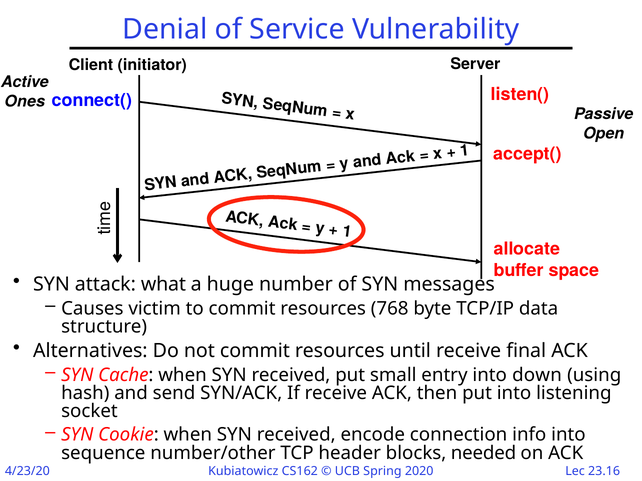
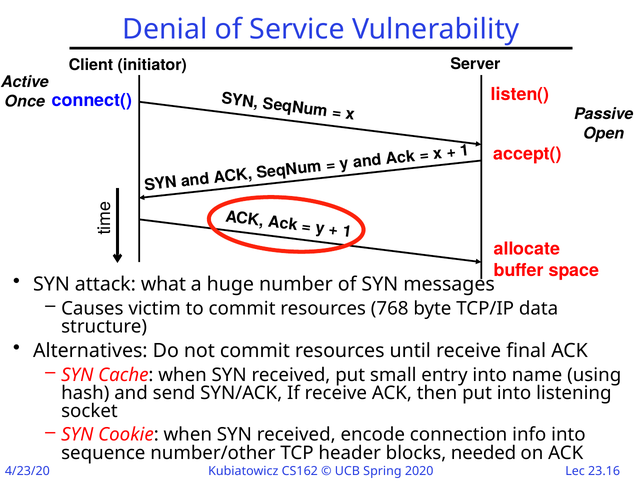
Ones: Ones -> Once (25, 101)
down: down -> name (537, 375)
